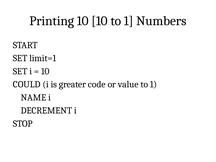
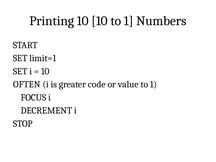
COULD: COULD -> OFTEN (27, 84)
NAME: NAME -> FOCUS (34, 97)
